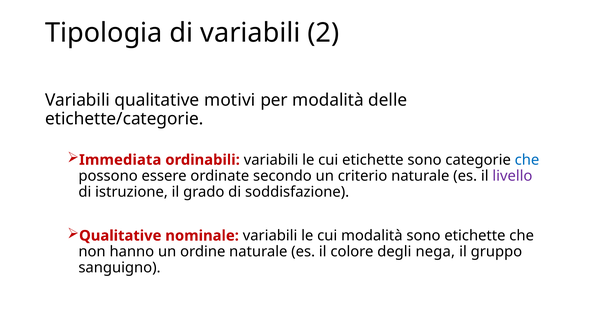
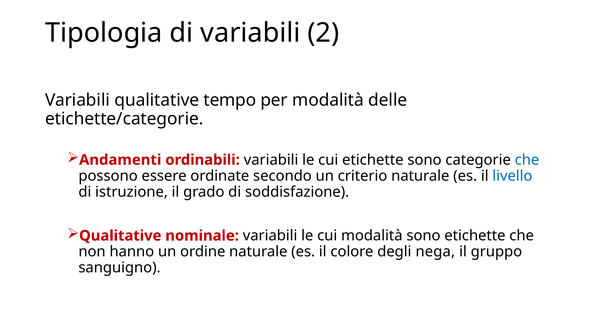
motivi: motivi -> tempo (230, 100)
Immediata: Immediata -> Andamenti (120, 160)
livello colour: purple -> blue (512, 176)
